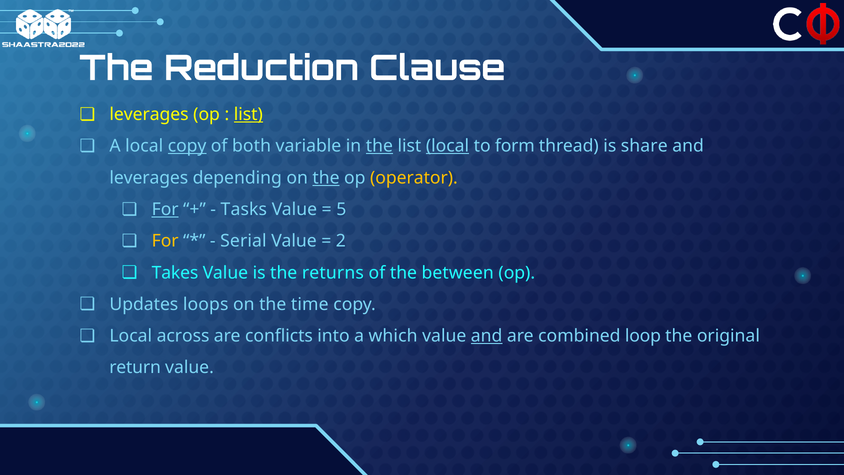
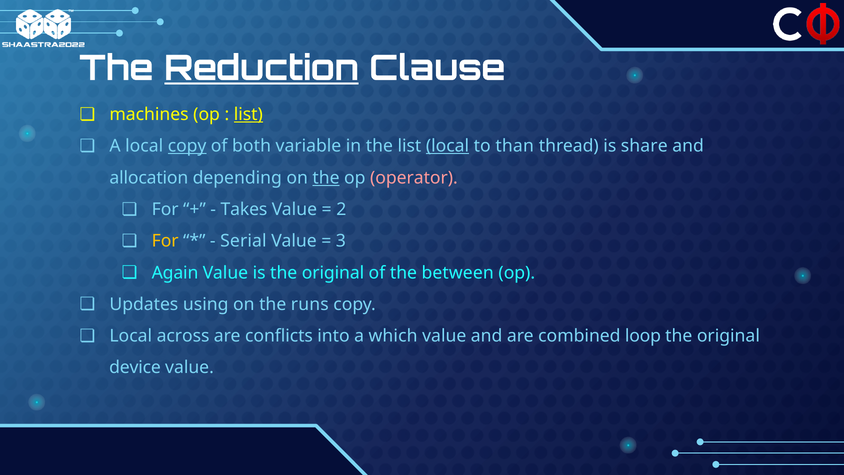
Reduction underline: none -> present (262, 68)
leverages: leverages -> machines (149, 114)
the underline: present -> none (379, 146)
form: form -> than (515, 146)
leverages: leverages -> allocation (149, 178)
operator colour: yellow -> pink (414, 178)
For underline: present -> none (165, 209)
Tasks: Tasks -> Takes (244, 209)
5: 5 -> 2 (341, 209)
2: 2 -> 3 (341, 241)
Takes: Takes -> Again (175, 273)
is the returns: returns -> original (333, 273)
loops: loops -> using (206, 304)
time: time -> runs (310, 304)
and underline: present -> none (487, 336)
return: return -> device (135, 367)
